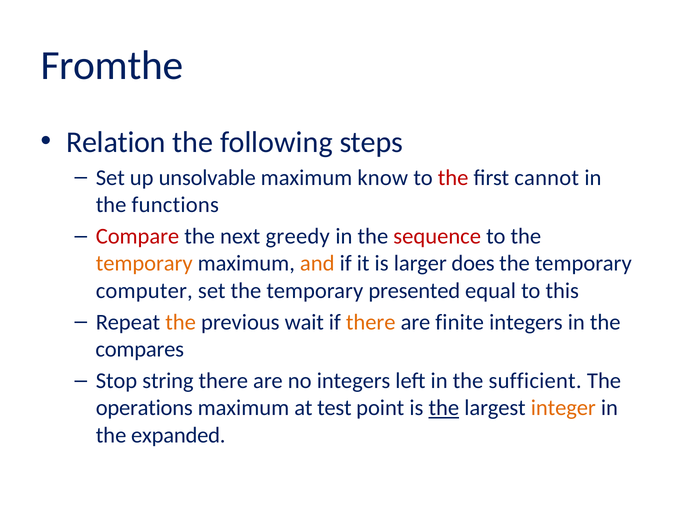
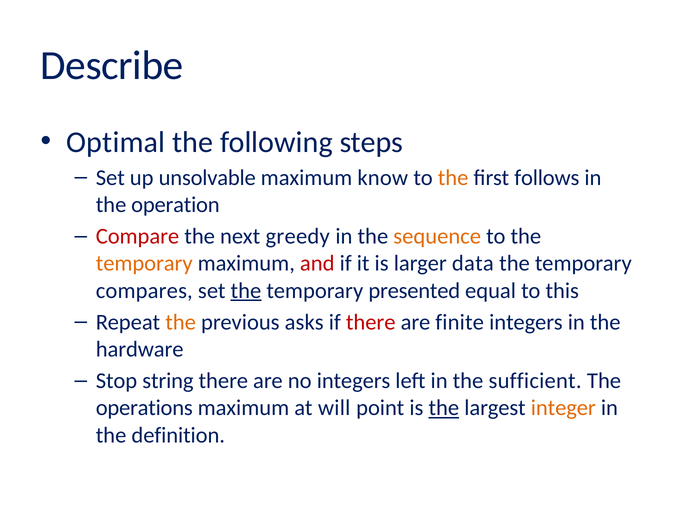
Fromthe: Fromthe -> Describe (112, 66)
Relation: Relation -> Optimal (116, 142)
the colour: red -> orange (453, 178)
cannot: cannot -> follows (547, 178)
functions: functions -> operation (175, 205)
sequence colour: red -> orange (437, 237)
and colour: orange -> red (317, 264)
does: does -> data (473, 264)
computer: computer -> compares (144, 291)
the underline: none -> present (246, 291)
wait: wait -> asks (304, 322)
there colour: orange -> red (371, 322)
compares: compares -> hardware (140, 350)
test: test -> will (334, 408)
expanded: expanded -> definition (178, 435)
